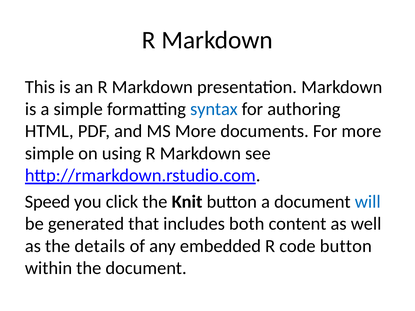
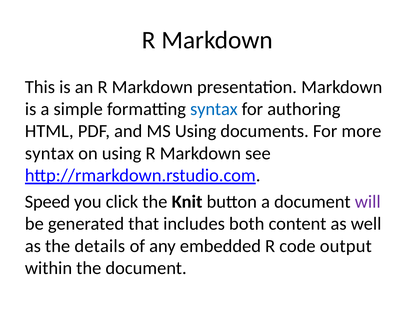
MS More: More -> Using (196, 131)
simple: simple -> syntax (49, 153)
will colour: blue -> purple (368, 202)
code button: button -> output (346, 246)
